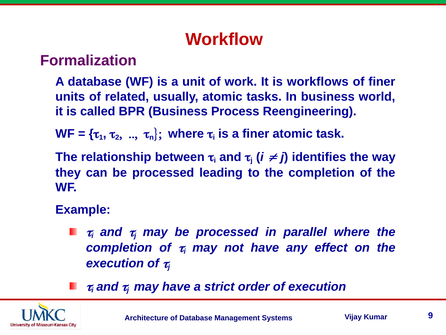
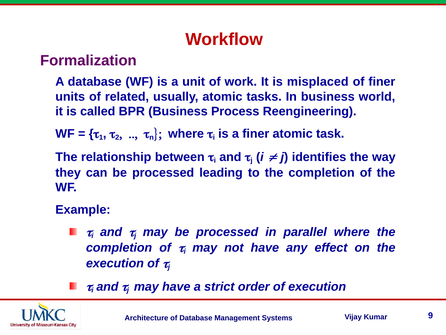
workflows: workflows -> misplaced (318, 82)
